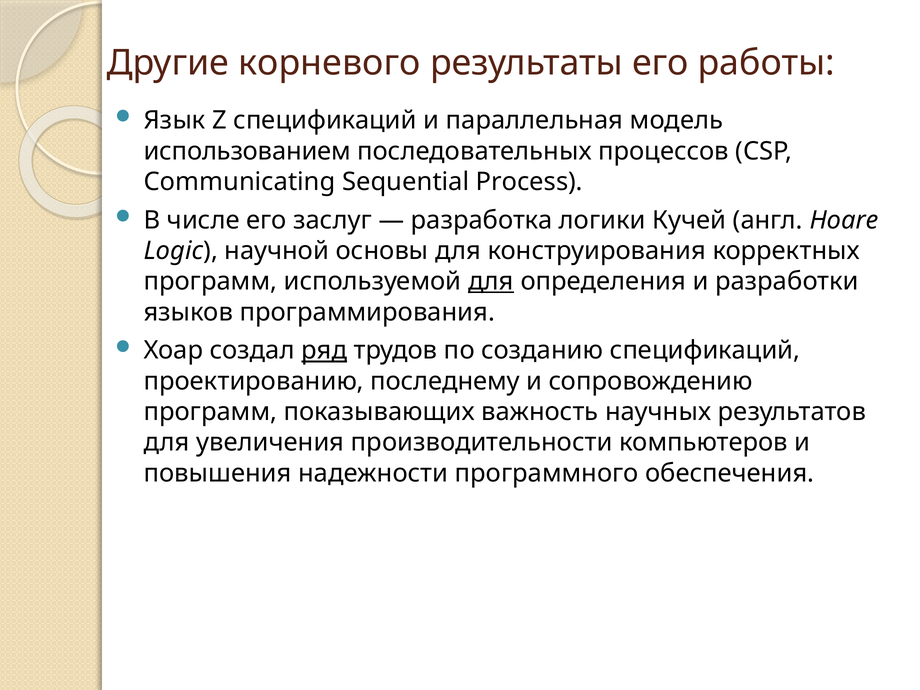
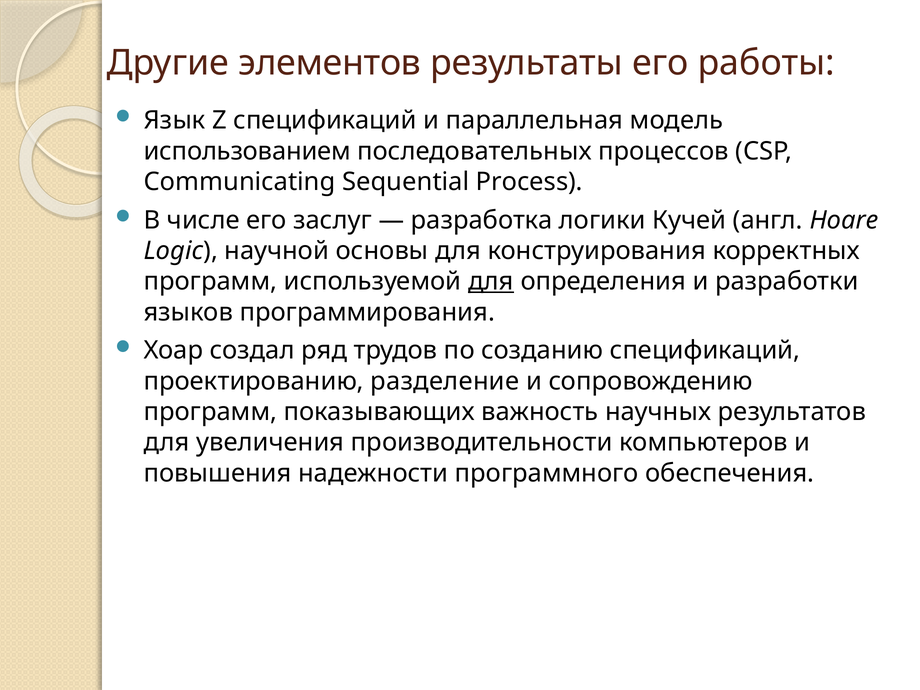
корневого: корневого -> элементов (330, 63)
ряд underline: present -> none (324, 351)
последнему: последнему -> разделение (445, 381)
